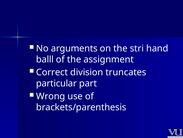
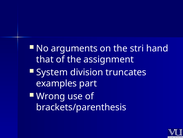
balll: balll -> that (45, 59)
Correct: Correct -> System (52, 72)
particular: particular -> examples (56, 83)
